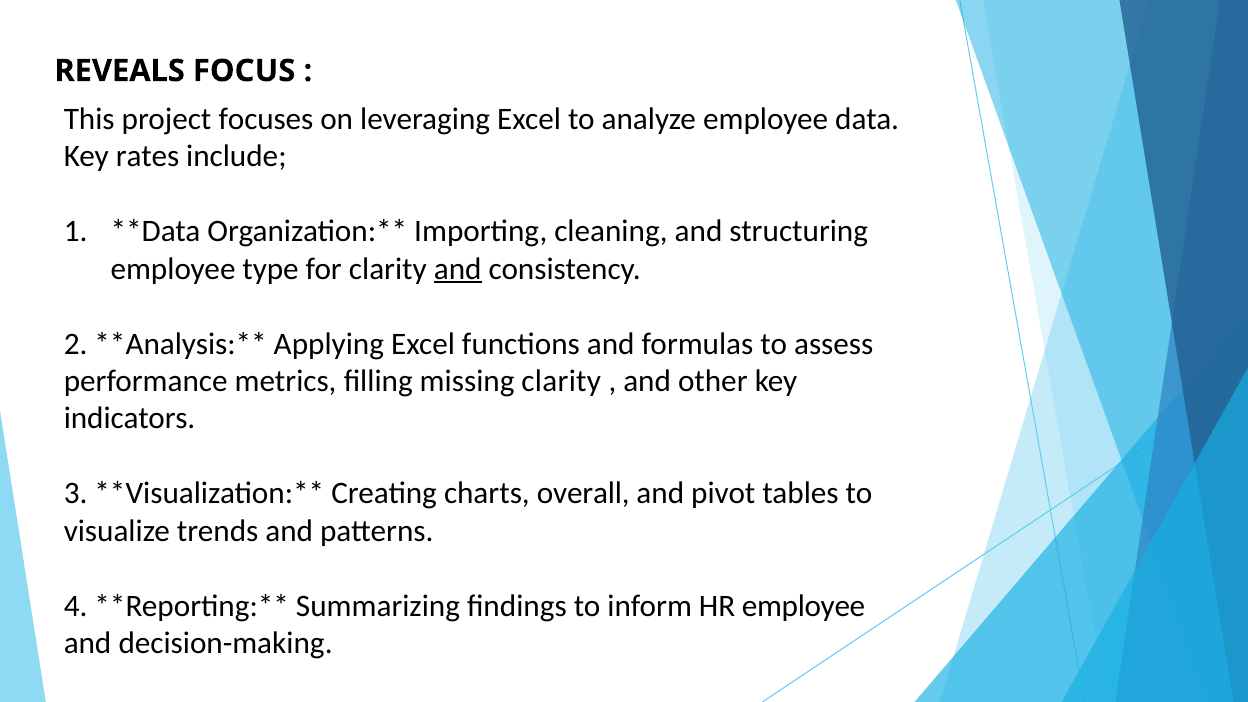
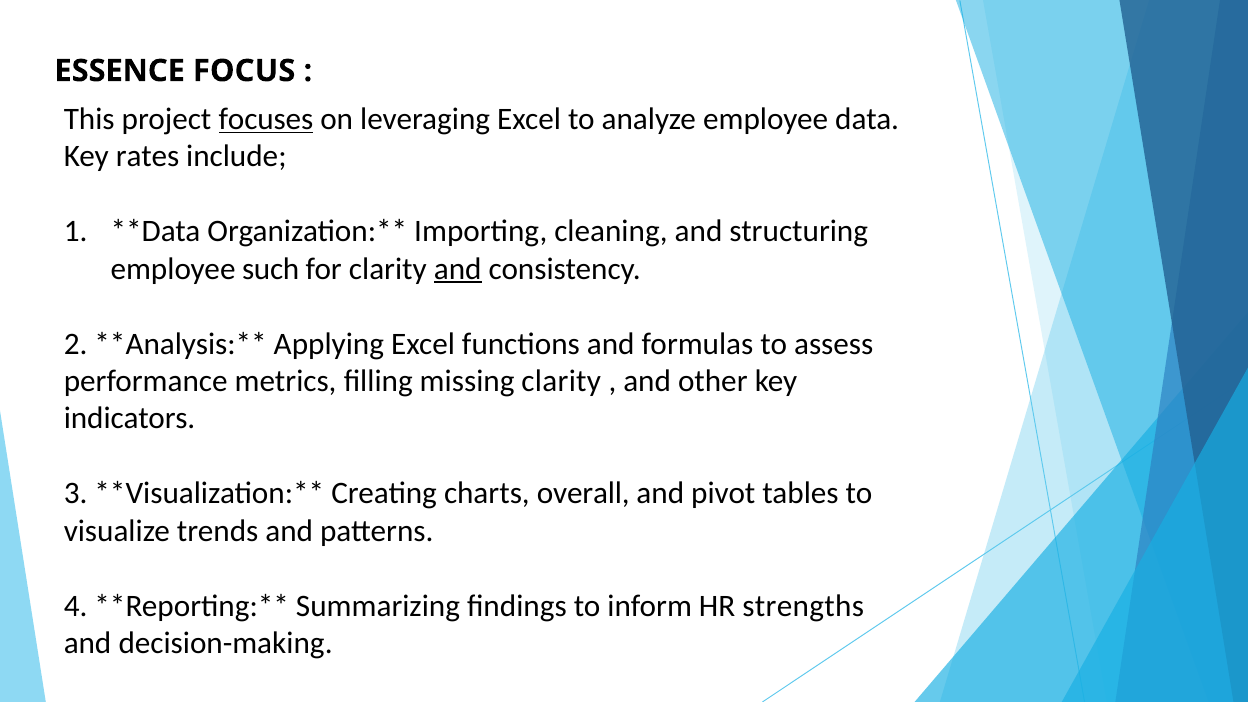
REVEALS: REVEALS -> ESSENCE (120, 71)
focuses underline: none -> present (266, 119)
type: type -> such (271, 269)
HR employee: employee -> strengths (803, 606)
